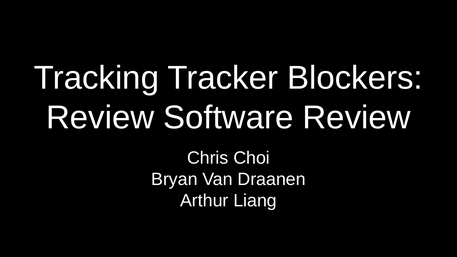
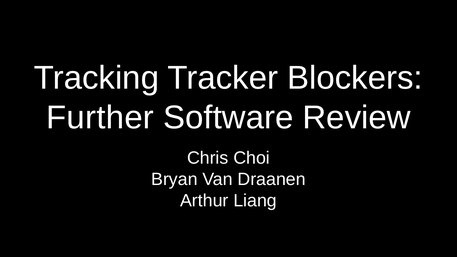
Review: Review -> Further (100, 118)
